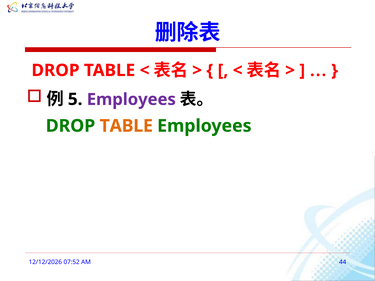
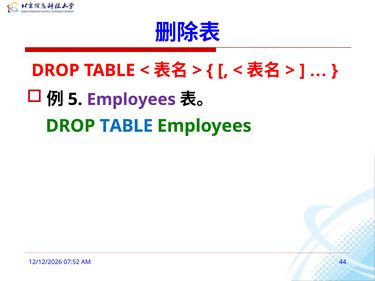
TABLE colour: orange -> blue (126, 126)
